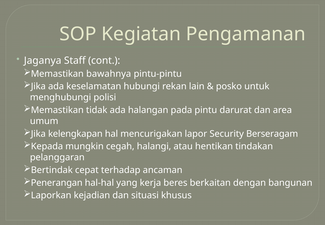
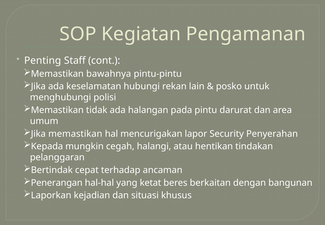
Jaganya: Jaganya -> Penting (43, 61)
Jika kelengkapan: kelengkapan -> memastikan (75, 134)
Berseragam: Berseragam -> Penyerahan (272, 134)
kerja: kerja -> ketat (150, 183)
